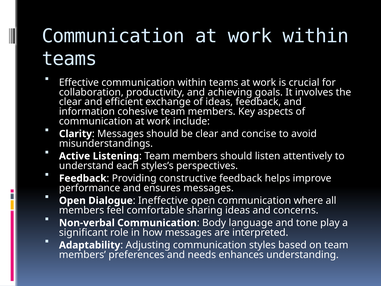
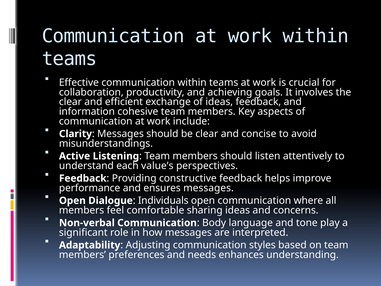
styles’s: styles’s -> value’s (157, 166)
Ineffective: Ineffective -> Individuals (163, 200)
